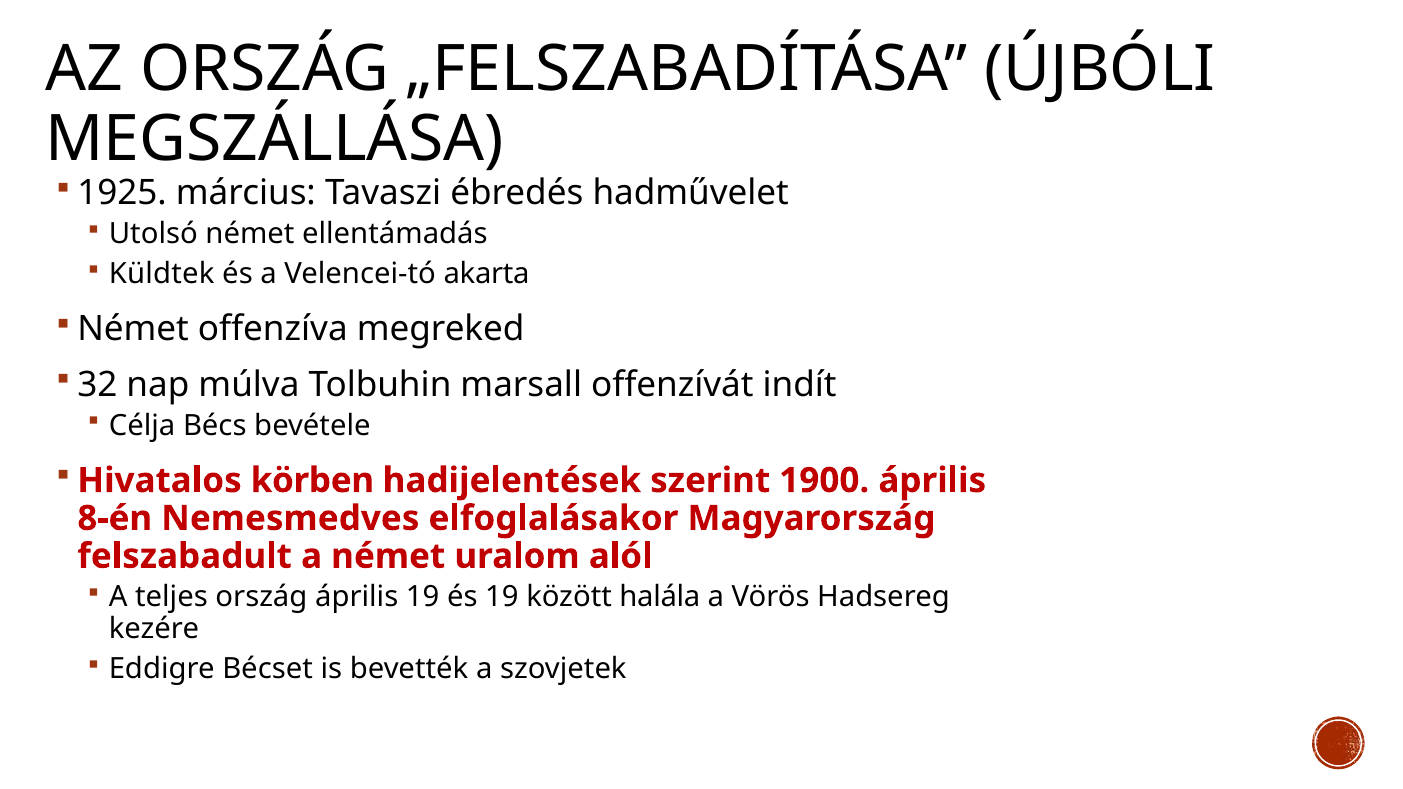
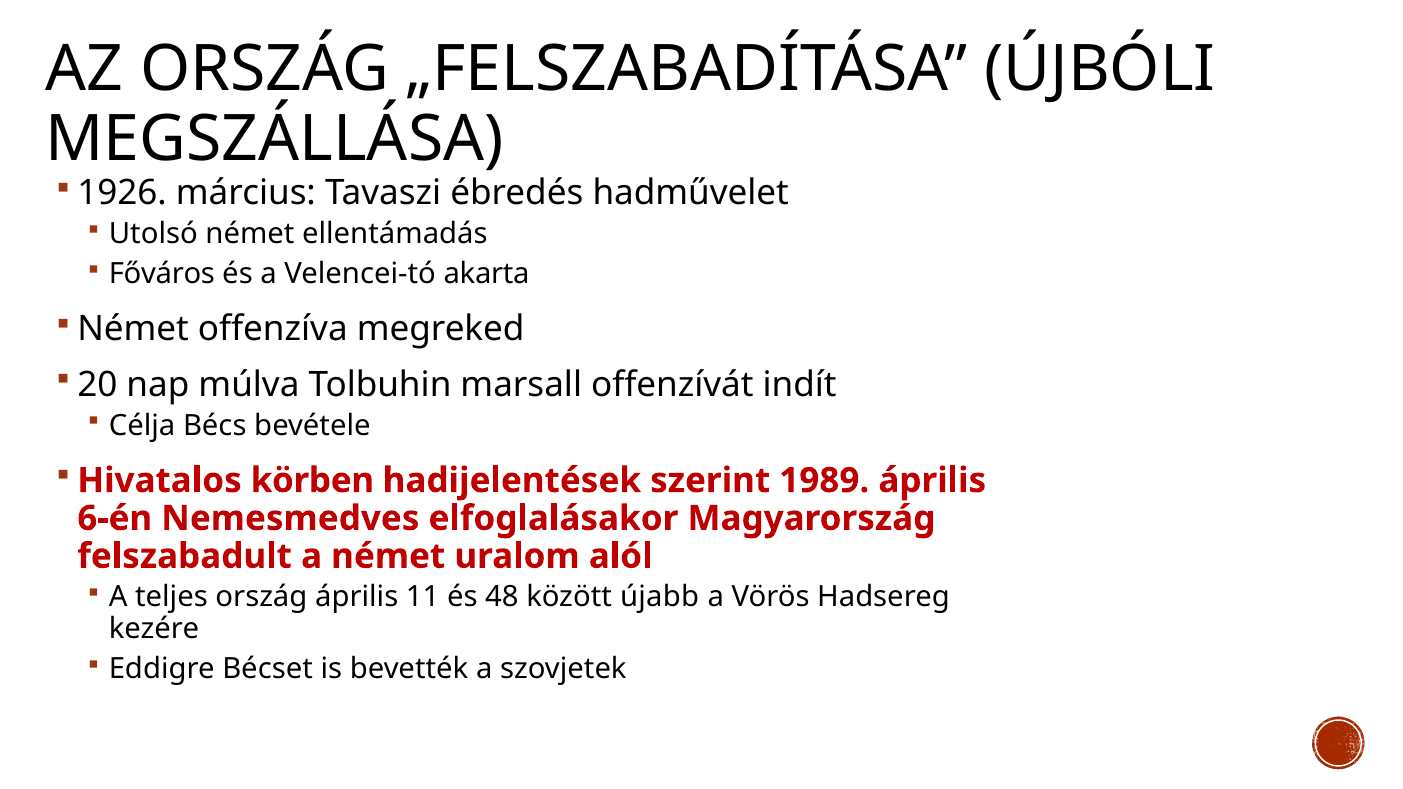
1925: 1925 -> 1926 (122, 193)
Küldtek: Küldtek -> Főváros (162, 274)
32: 32 -> 20 (97, 385)
1900: 1900 -> 1989 (824, 481)
8-én: 8-én -> 6-én (115, 518)
április 19: 19 -> 11 (423, 597)
és 19: 19 -> 48 (502, 597)
halála: halála -> újabb (660, 597)
